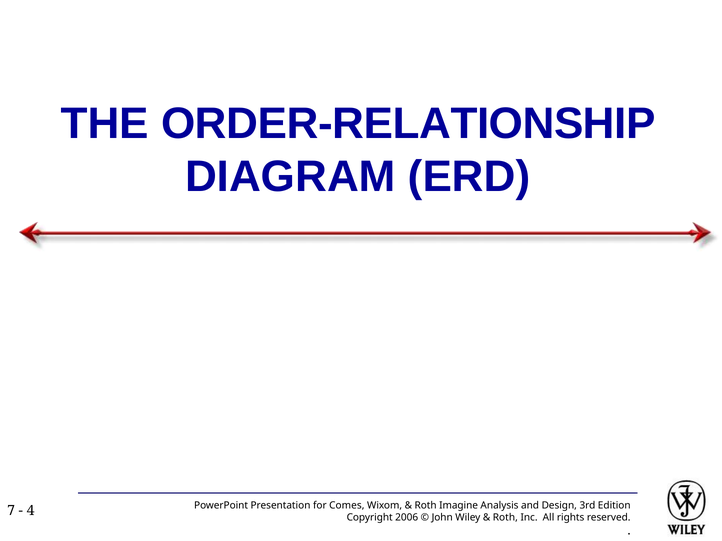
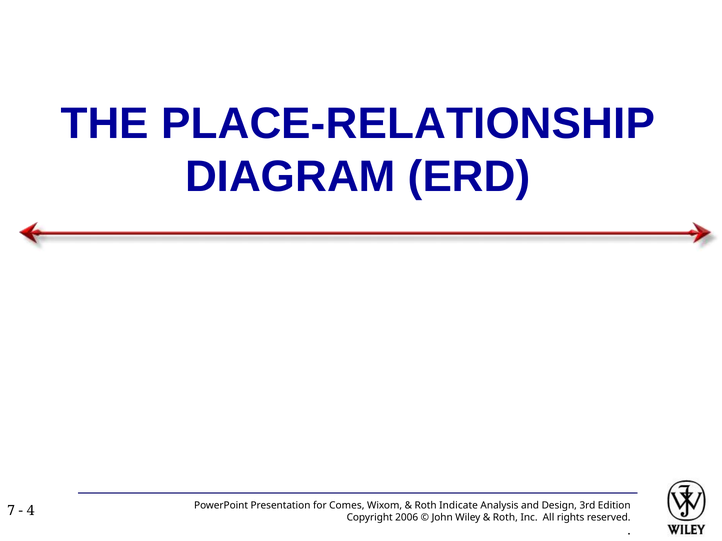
ORDER-RELATIONSHIP: ORDER-RELATIONSHIP -> PLACE-RELATIONSHIP (408, 124)
Imagine: Imagine -> Indicate (459, 506)
